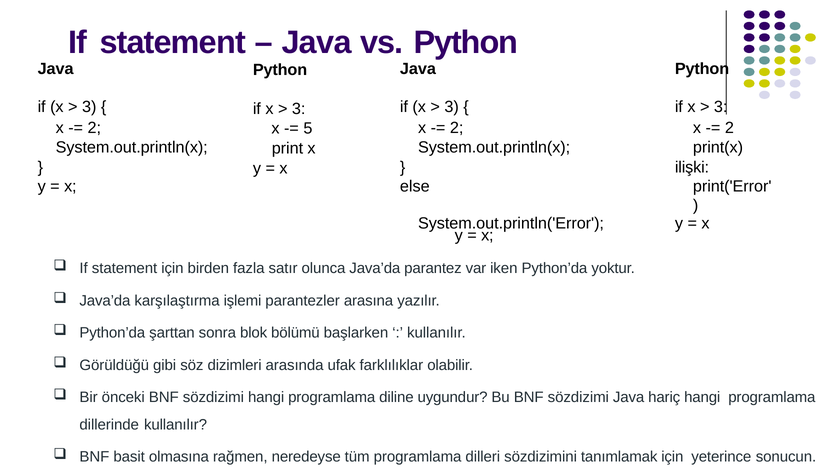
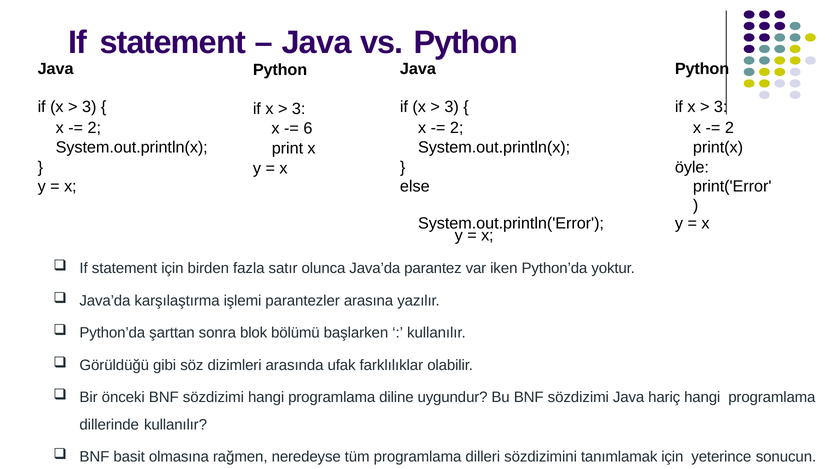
5: 5 -> 6 (308, 129)
ilişki: ilişki -> öyle (692, 167)
